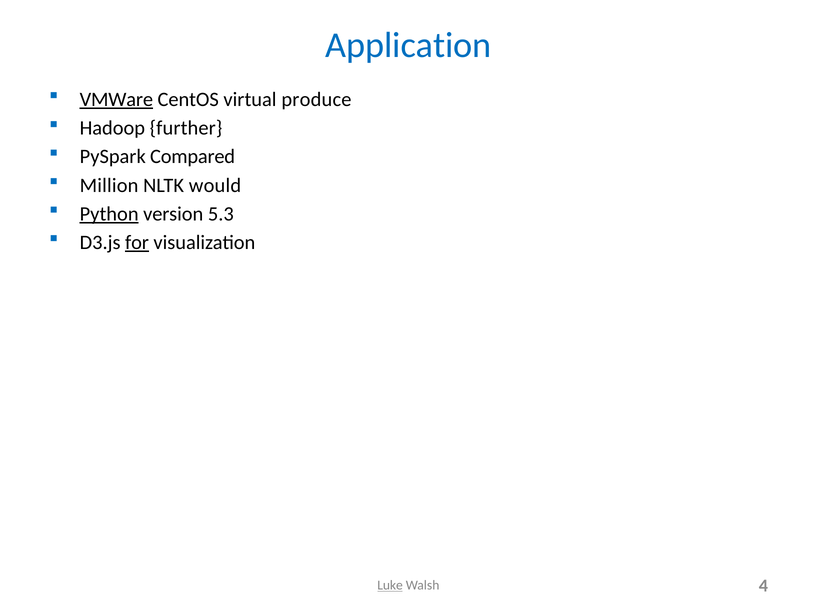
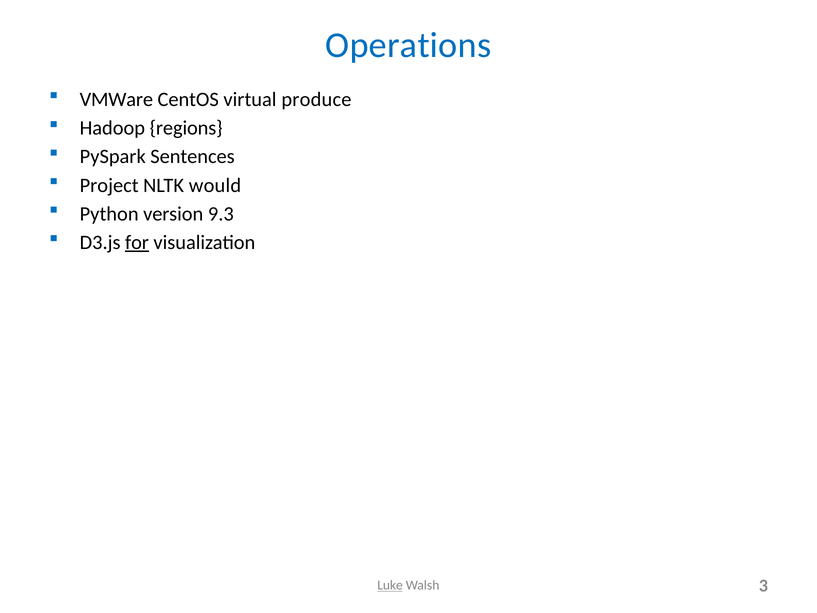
Application: Application -> Operations (408, 45)
VMWare underline: present -> none (116, 99)
further: further -> regions (186, 128)
Compared: Compared -> Sentences (193, 157)
Million: Million -> Project (109, 185)
Python underline: present -> none (109, 214)
5.3: 5.3 -> 9.3 (221, 214)
4: 4 -> 3 (763, 585)
